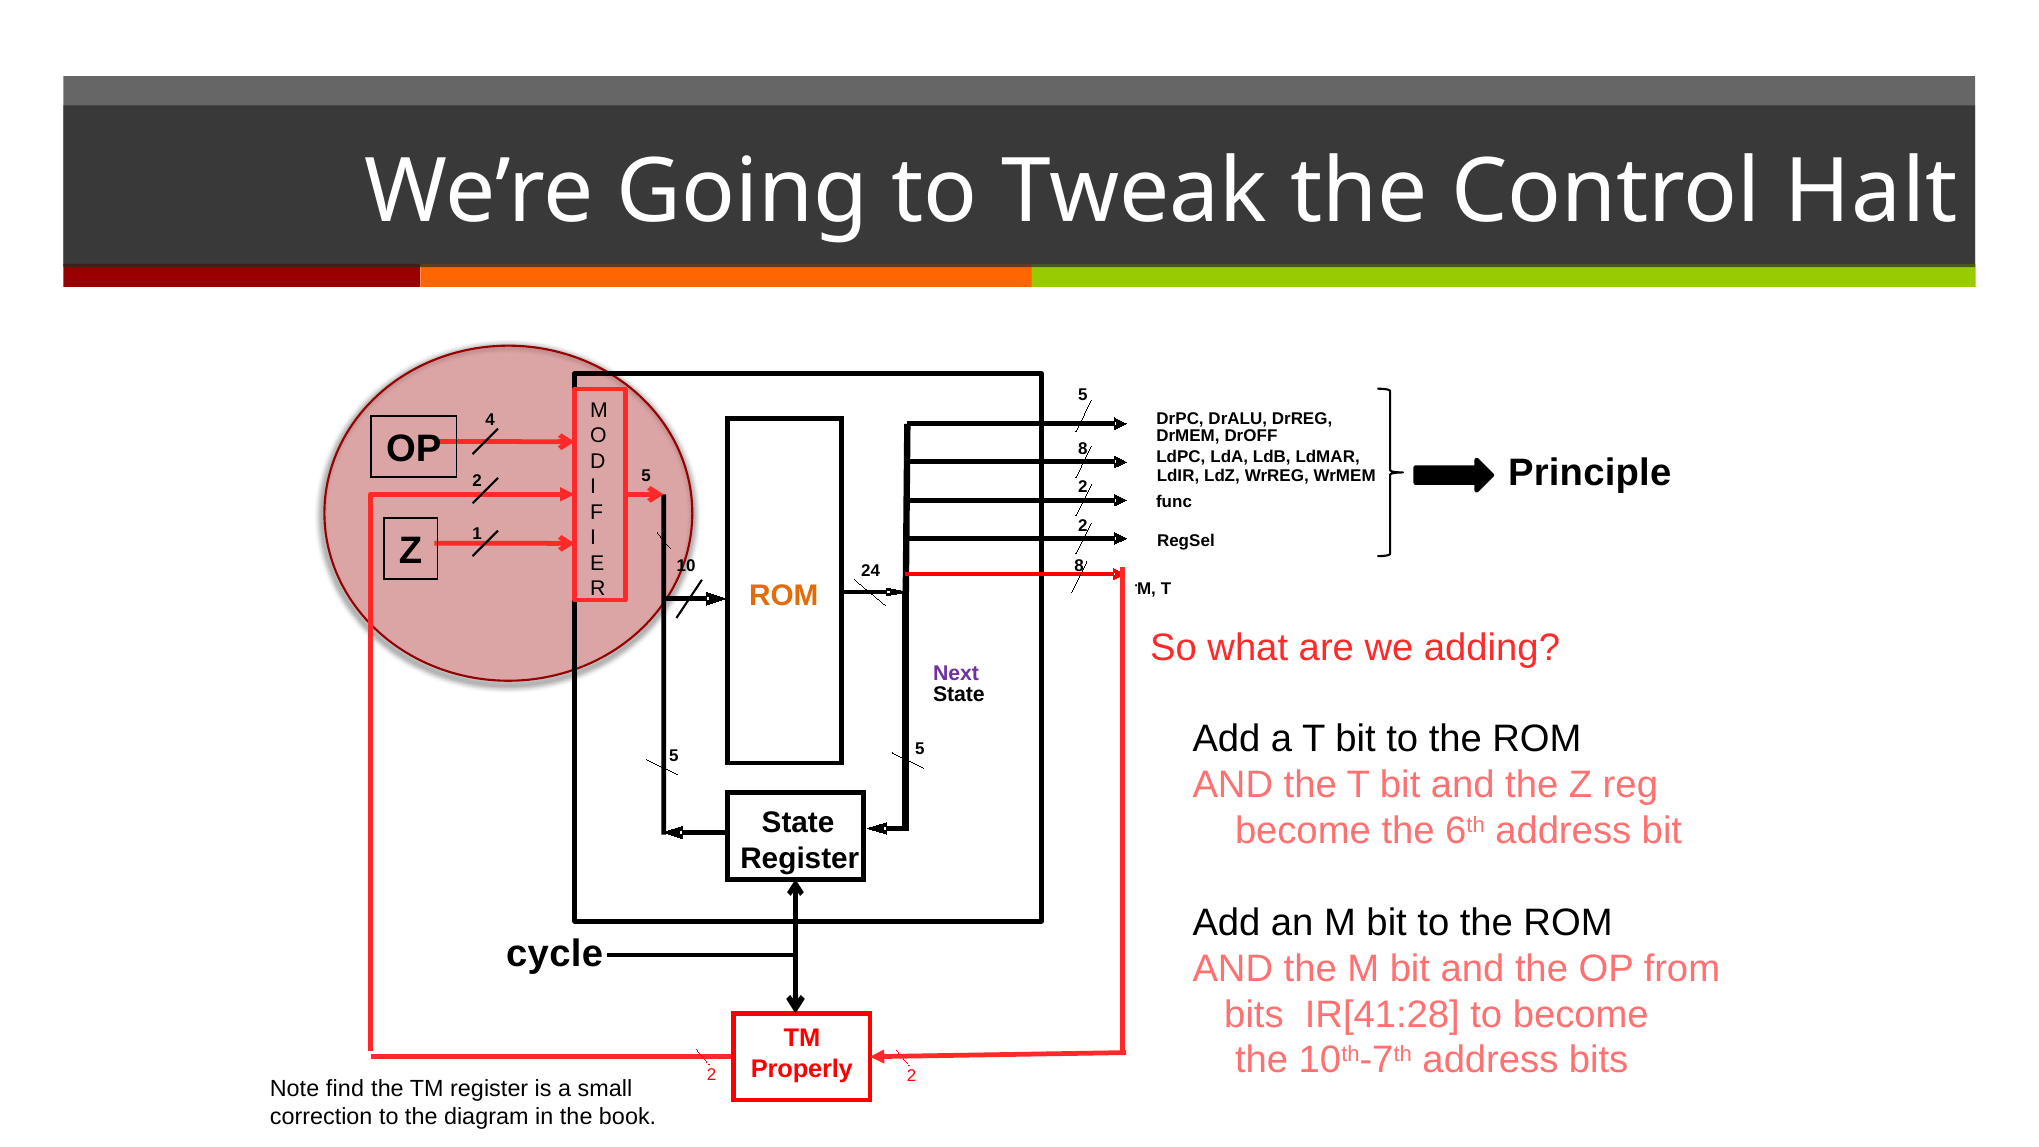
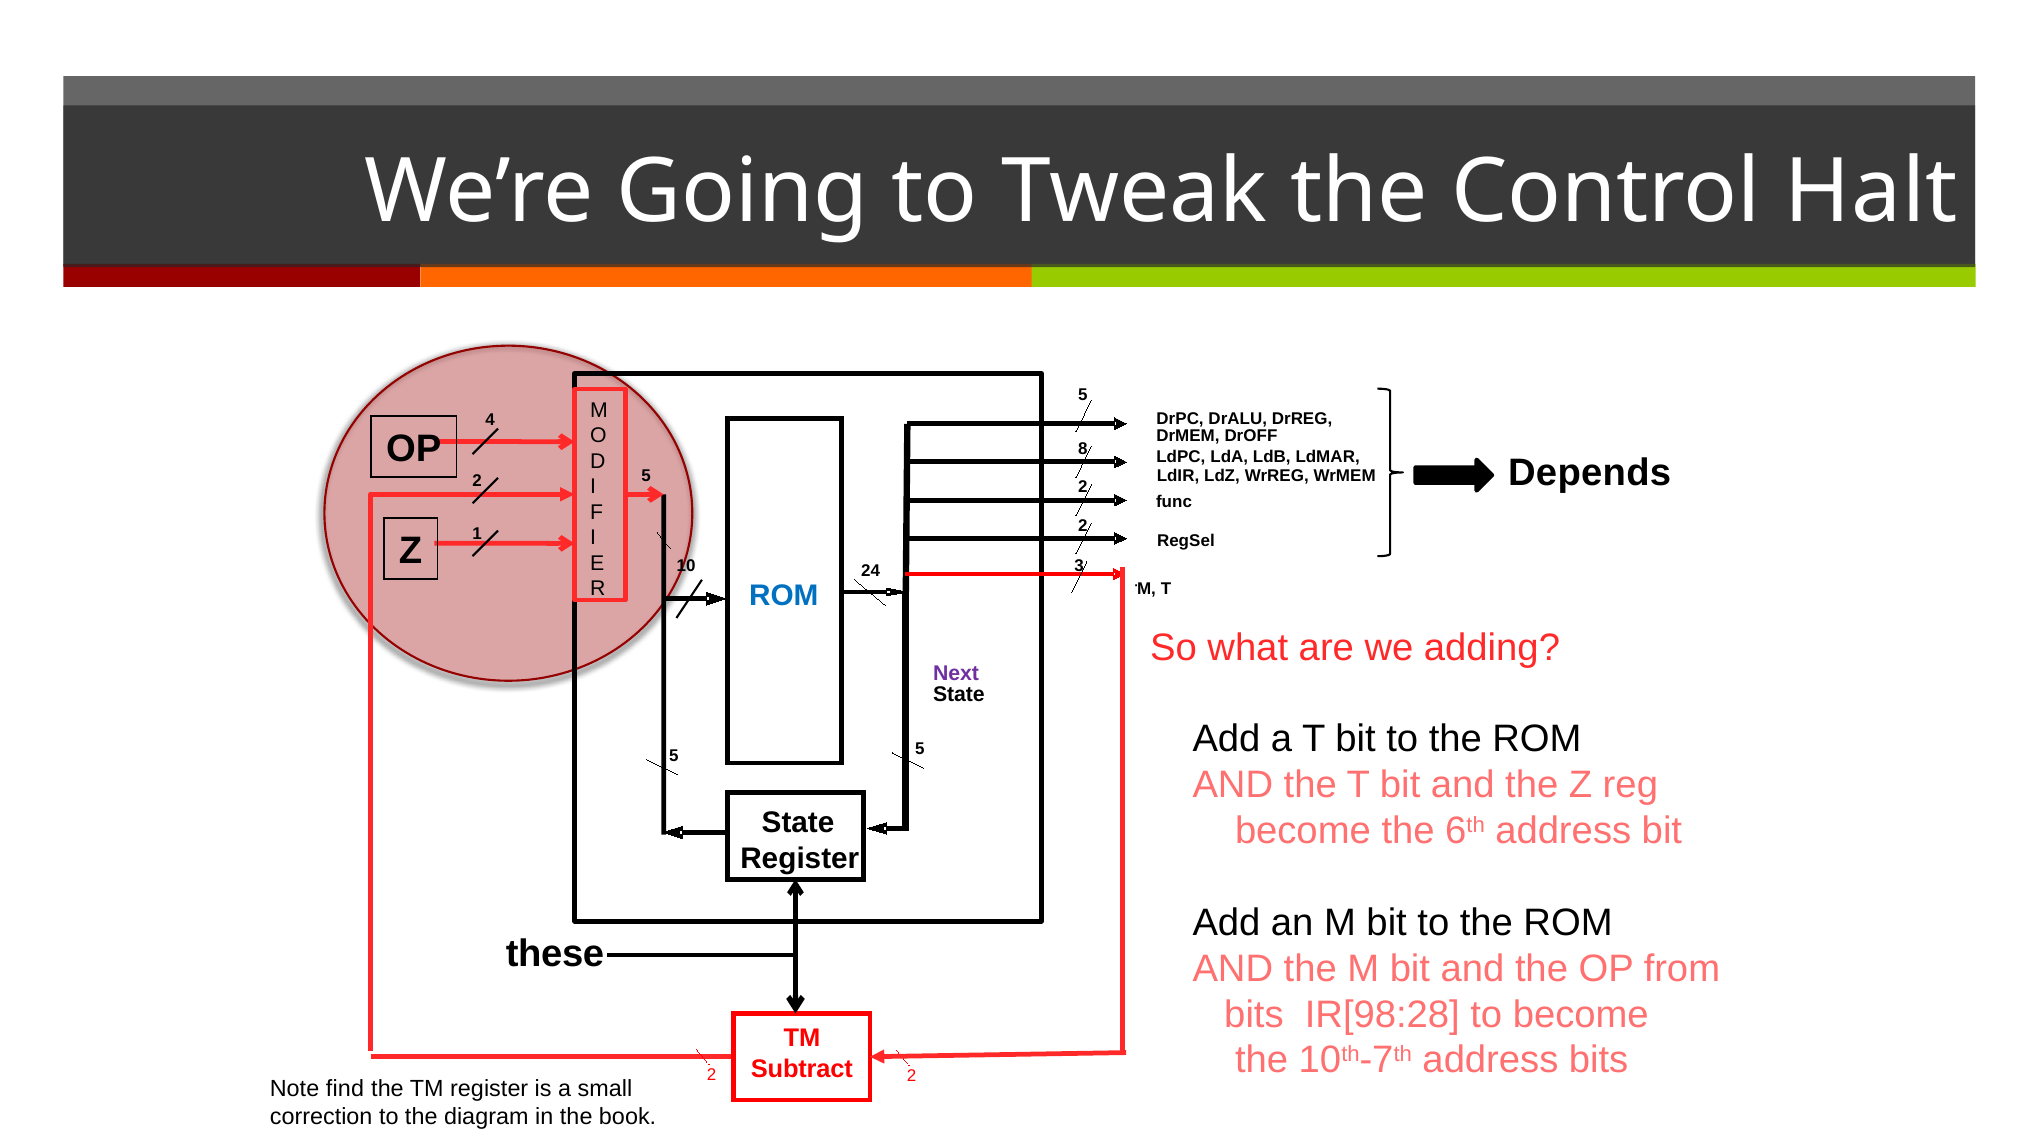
Principle: Principle -> Depends (1590, 473)
10 8: 8 -> 3 (1079, 566)
ROM colour: orange -> blue (784, 595)
cycle: cycle -> these (555, 953)
IR[41:28: IR[41:28 -> IR[98:28 (1382, 1014)
Properly: Properly -> Subtract (802, 1069)
